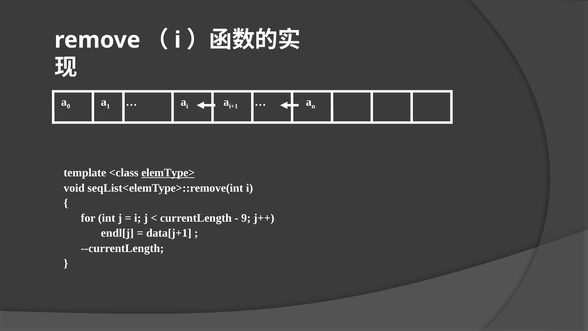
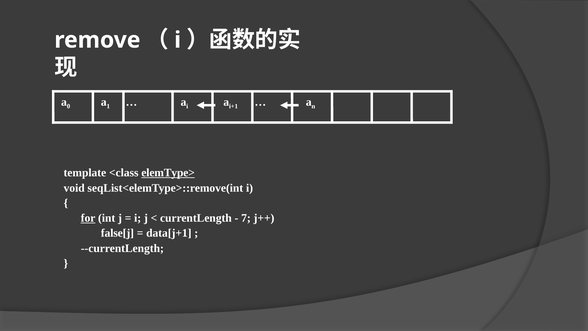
for underline: none -> present (88, 218)
9: 9 -> 7 (246, 218)
endl[j: endl[j -> false[j (117, 233)
